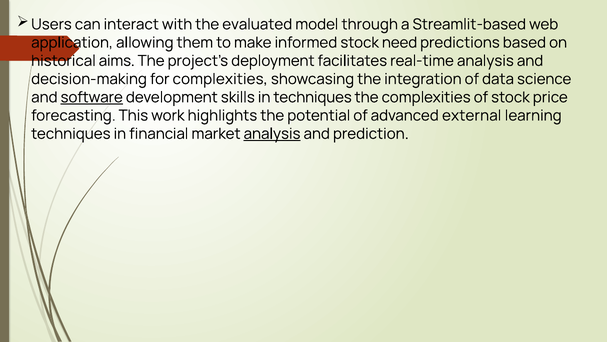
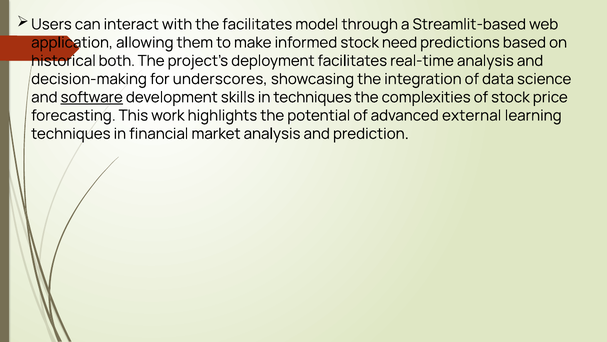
the evaluated: evaluated -> facilitates (257, 24)
aims: aims -> both (117, 61)
for complexities: complexities -> underscores (220, 79)
analysis underline: present -> none (272, 134)
